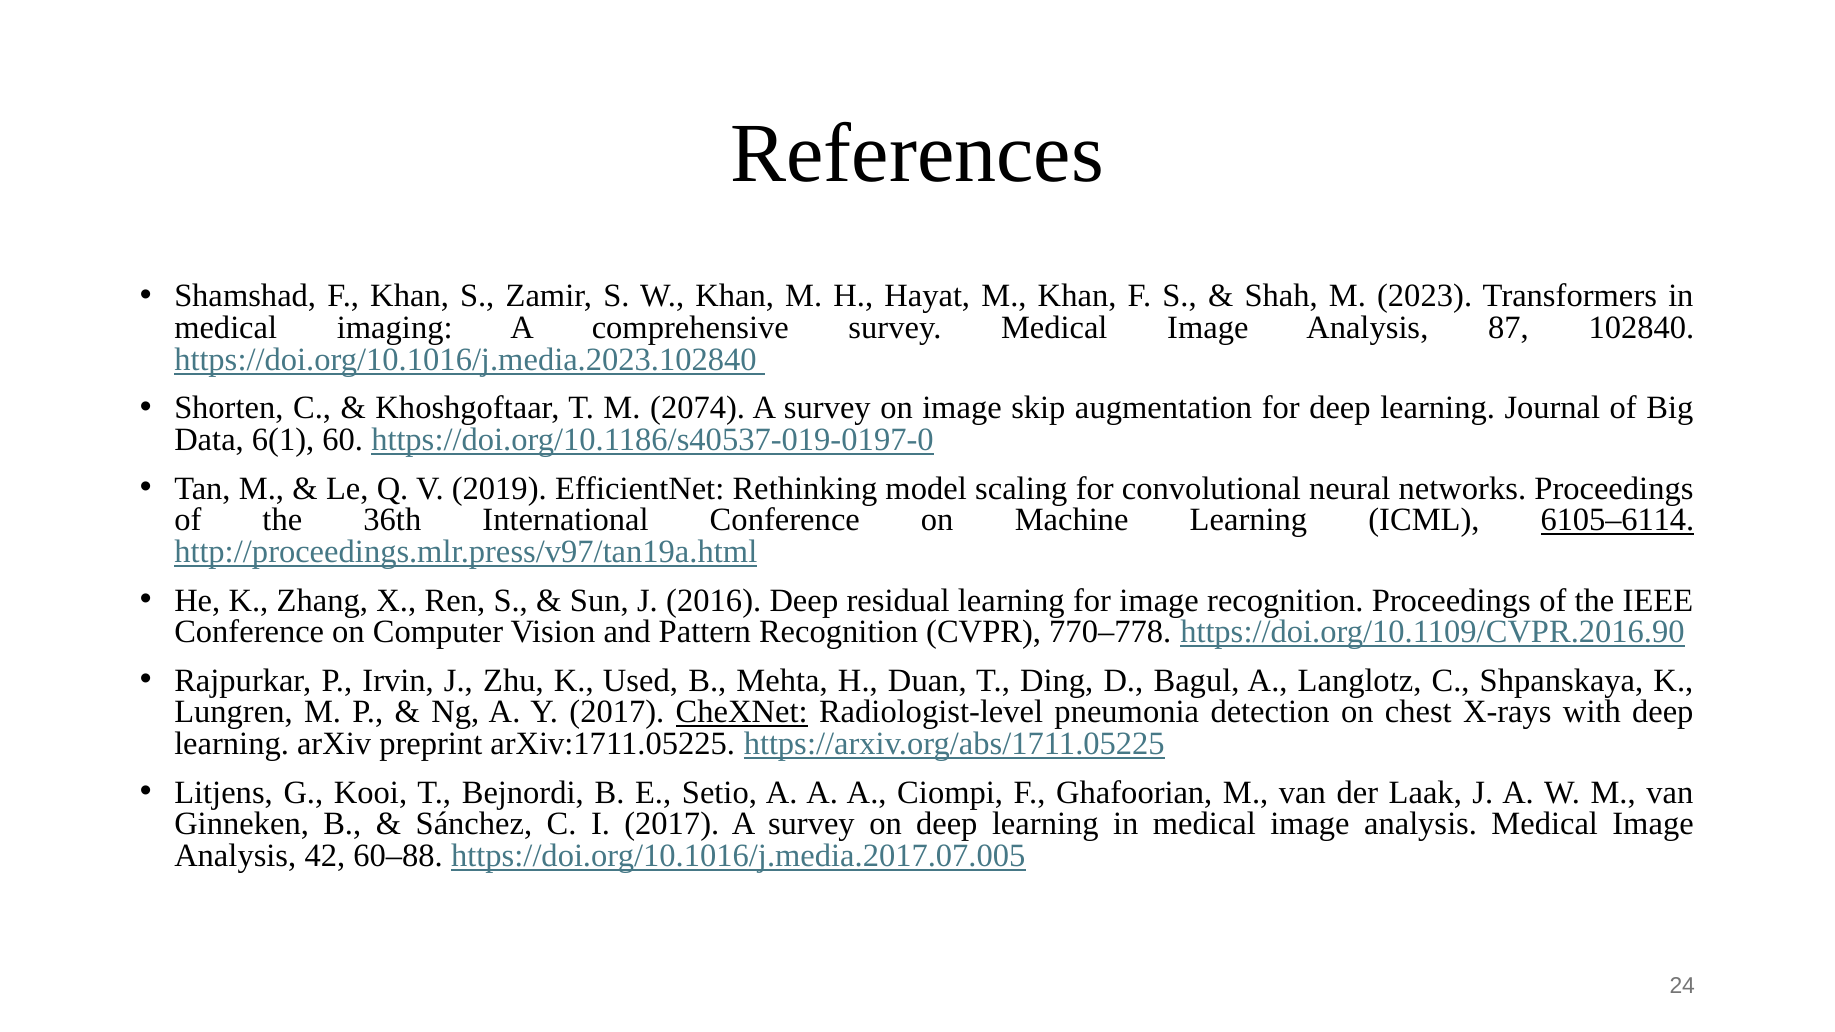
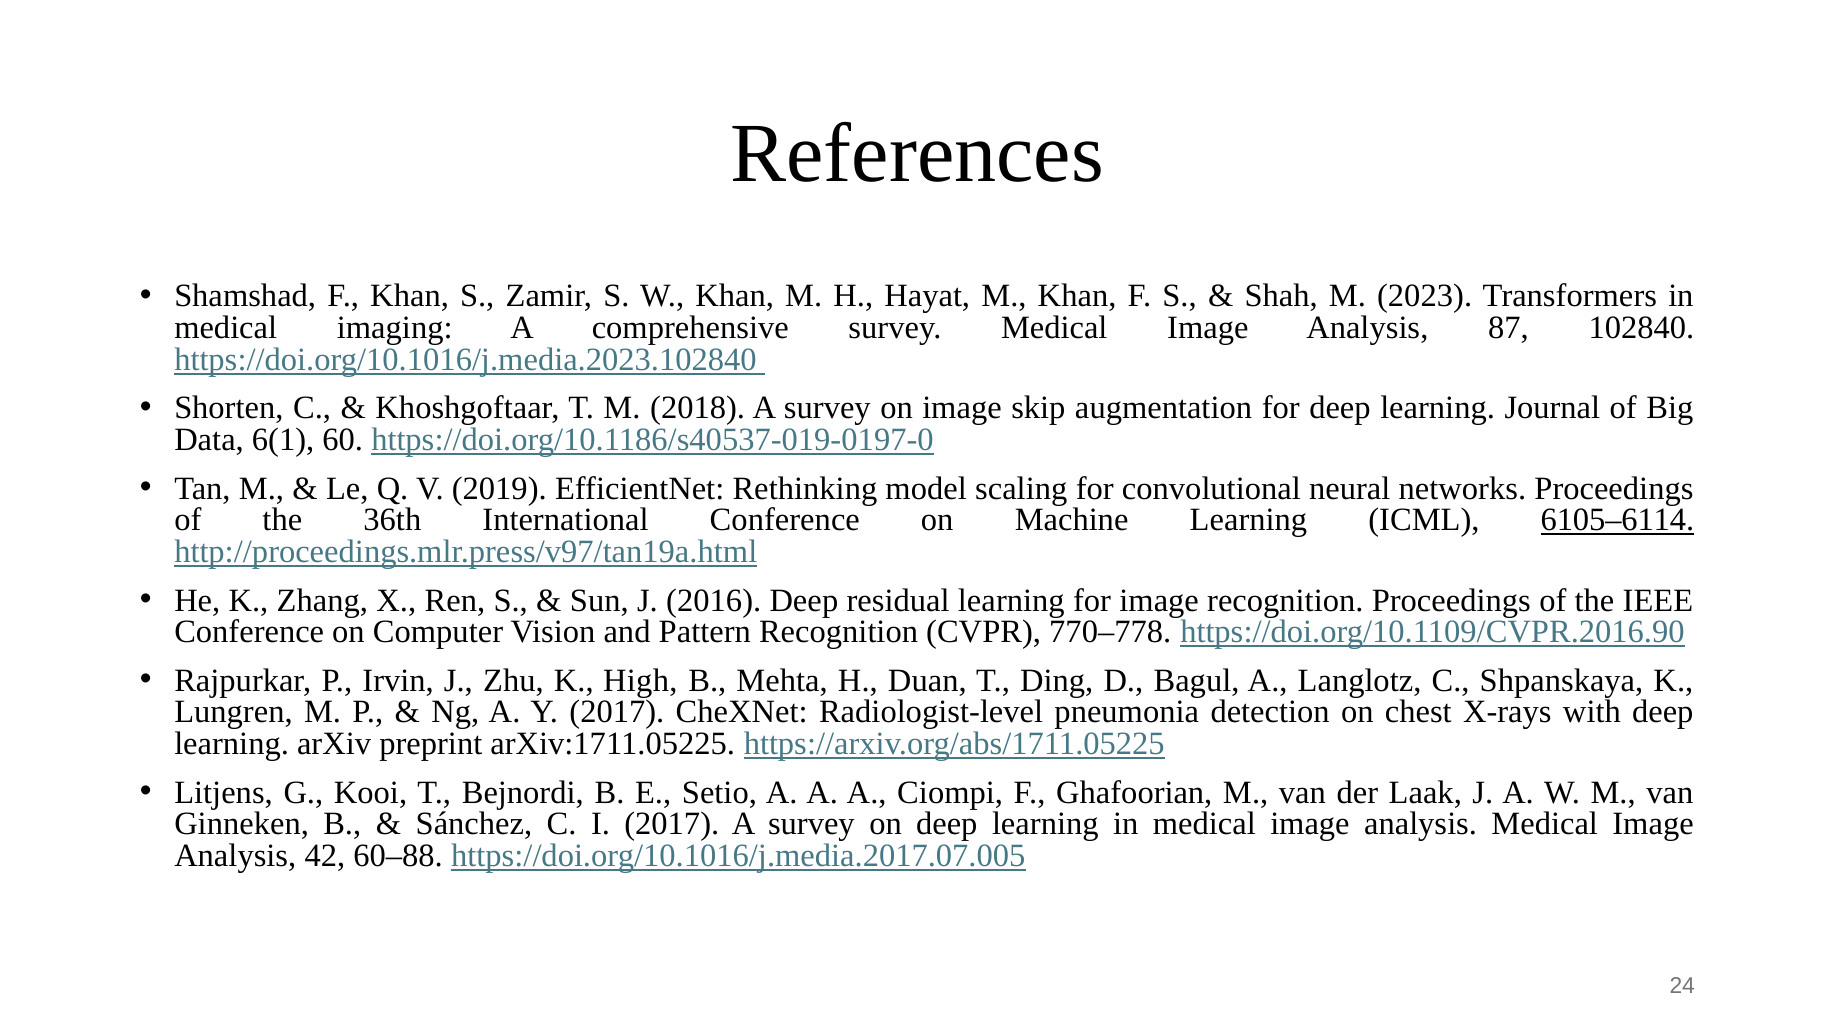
2074: 2074 -> 2018 (698, 408)
Used: Used -> High (640, 681)
CheXNet underline: present -> none (742, 712)
